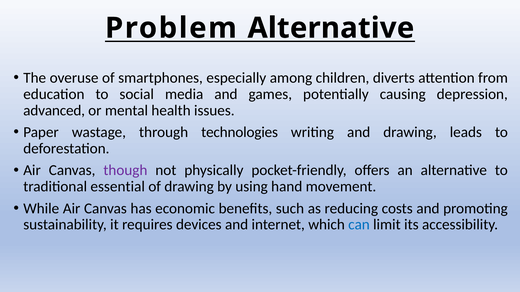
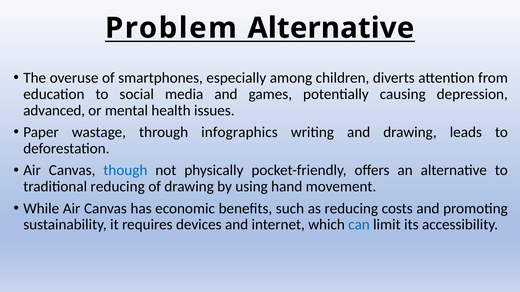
technologies: technologies -> infographics (239, 132)
though colour: purple -> blue (125, 171)
traditional essential: essential -> reducing (118, 187)
